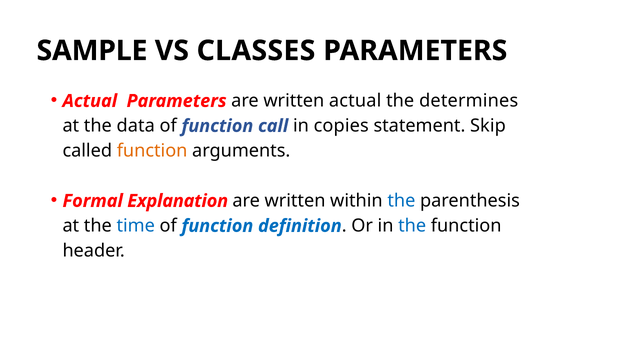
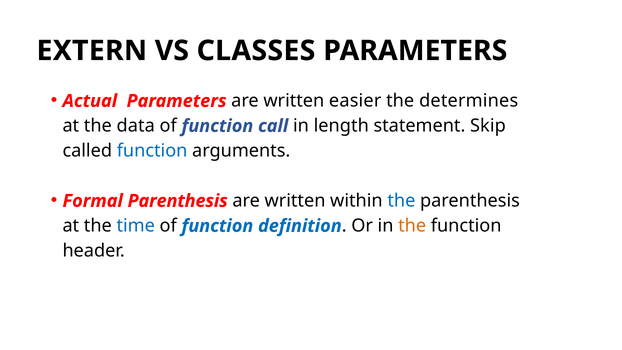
SAMPLE: SAMPLE -> EXTERN (92, 51)
written actual: actual -> easier (355, 101)
copies: copies -> length (341, 126)
function colour: orange -> blue (152, 151)
Formal Explanation: Explanation -> Parenthesis (178, 201)
the colour: blue -> orange (412, 226)
